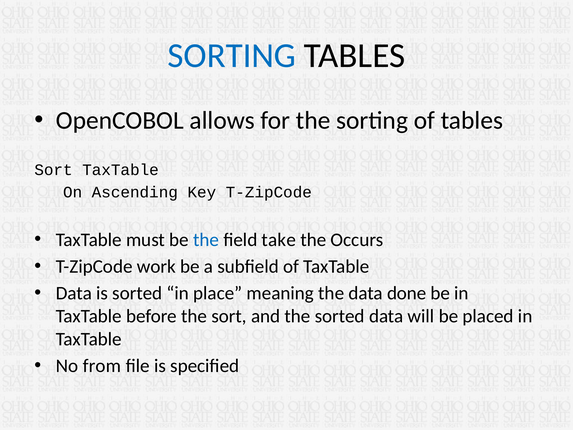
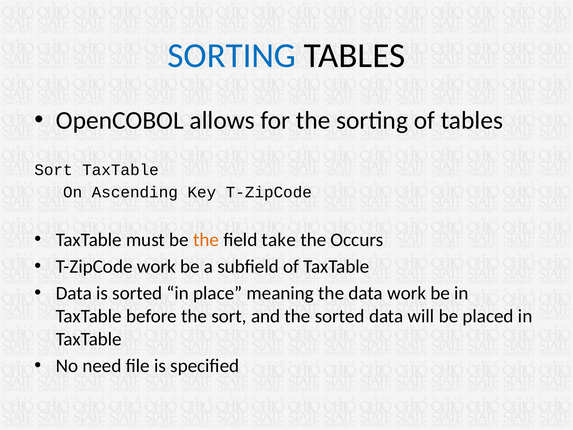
the colour: blue -> orange (206, 240)
data done: done -> work (407, 293)
from: from -> need (102, 366)
